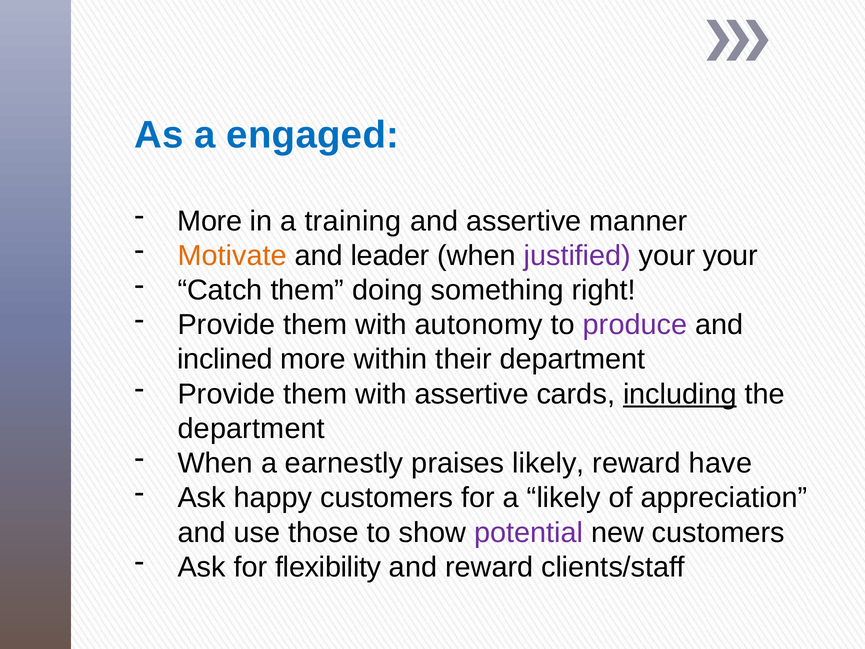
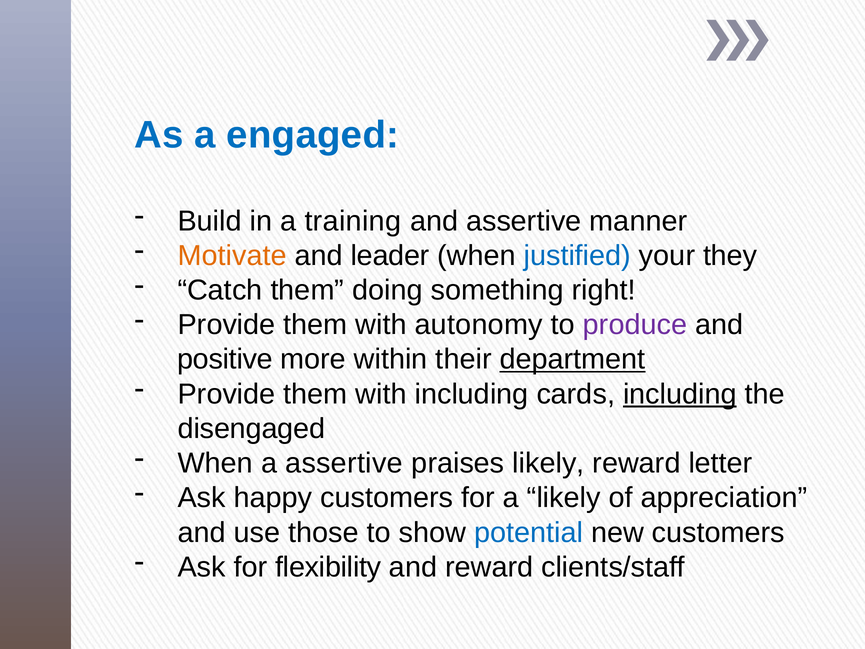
More: More -> Build (210, 221)
justified colour: purple -> blue (577, 256)
your your: your -> they (730, 256)
inclined: inclined -> positive (225, 359)
department underline: none -> present (572, 359)
with assertive: assertive -> including (472, 394)
department: department -> disengaged (251, 429)
a earnestly: earnestly -> assertive (344, 463)
have: have -> letter (721, 463)
potential colour: purple -> blue (529, 532)
